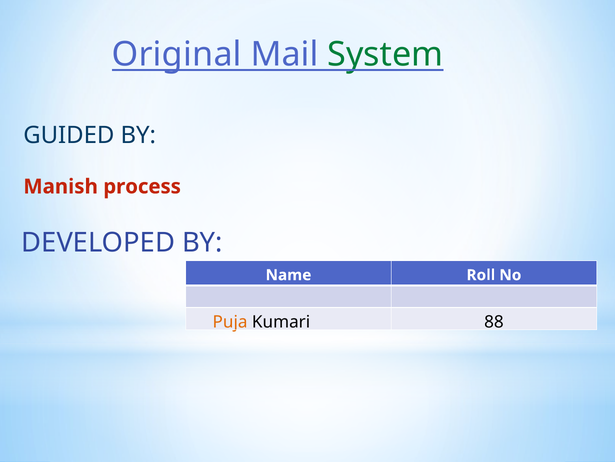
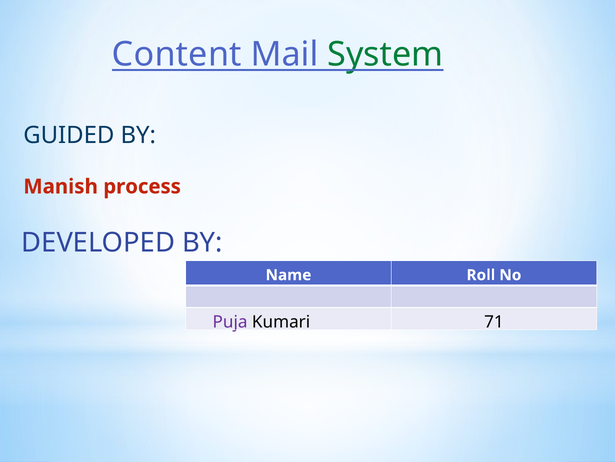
Original: Original -> Content (177, 54)
Puja colour: orange -> purple (230, 321)
88: 88 -> 71 (494, 321)
